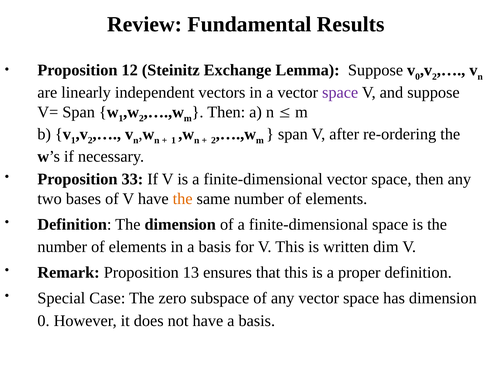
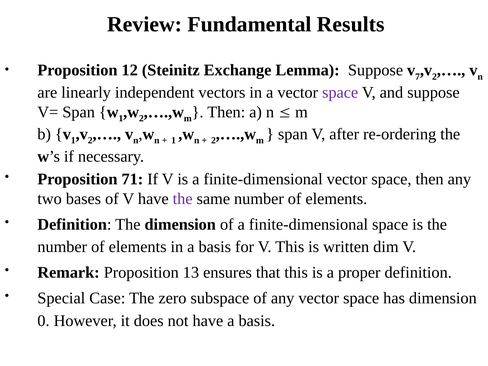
v 0: 0 -> 7 (418, 77)
33: 33 -> 71 (132, 179)
the colour: orange -> purple (183, 199)
